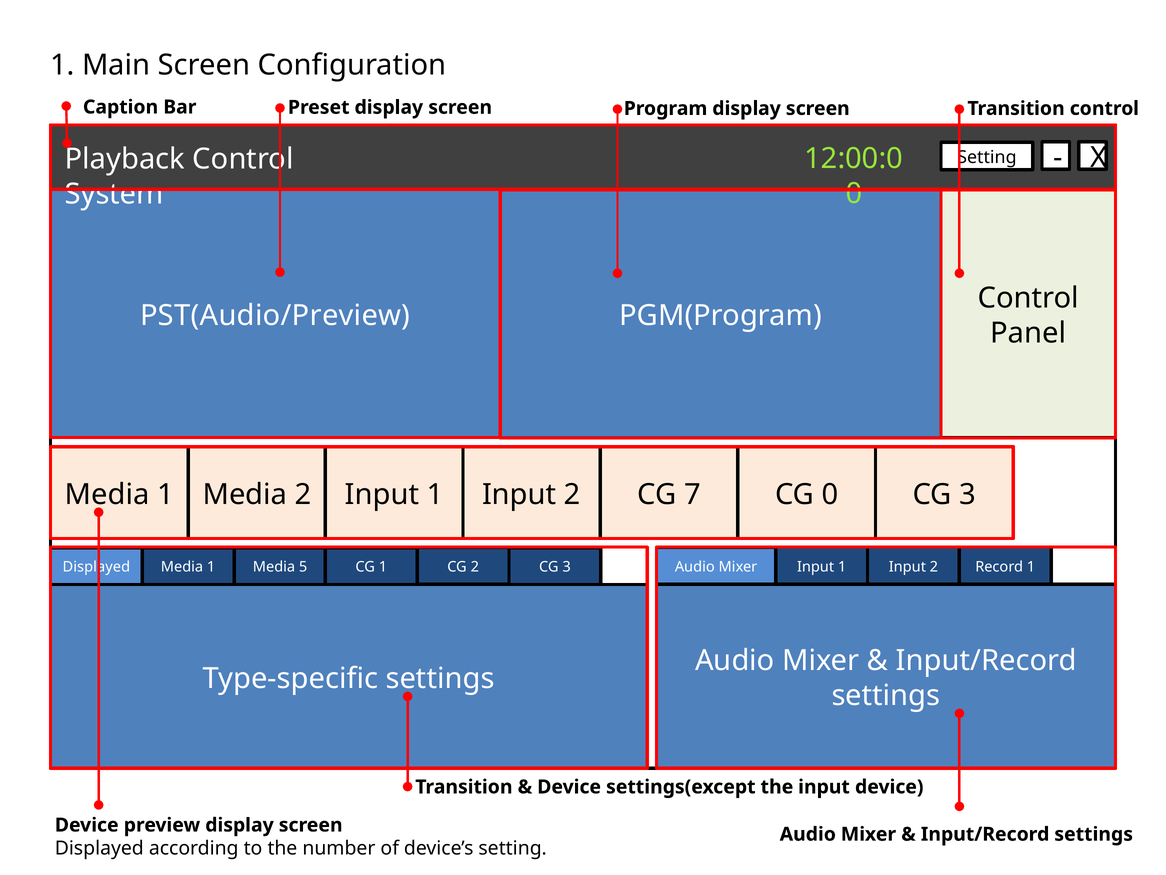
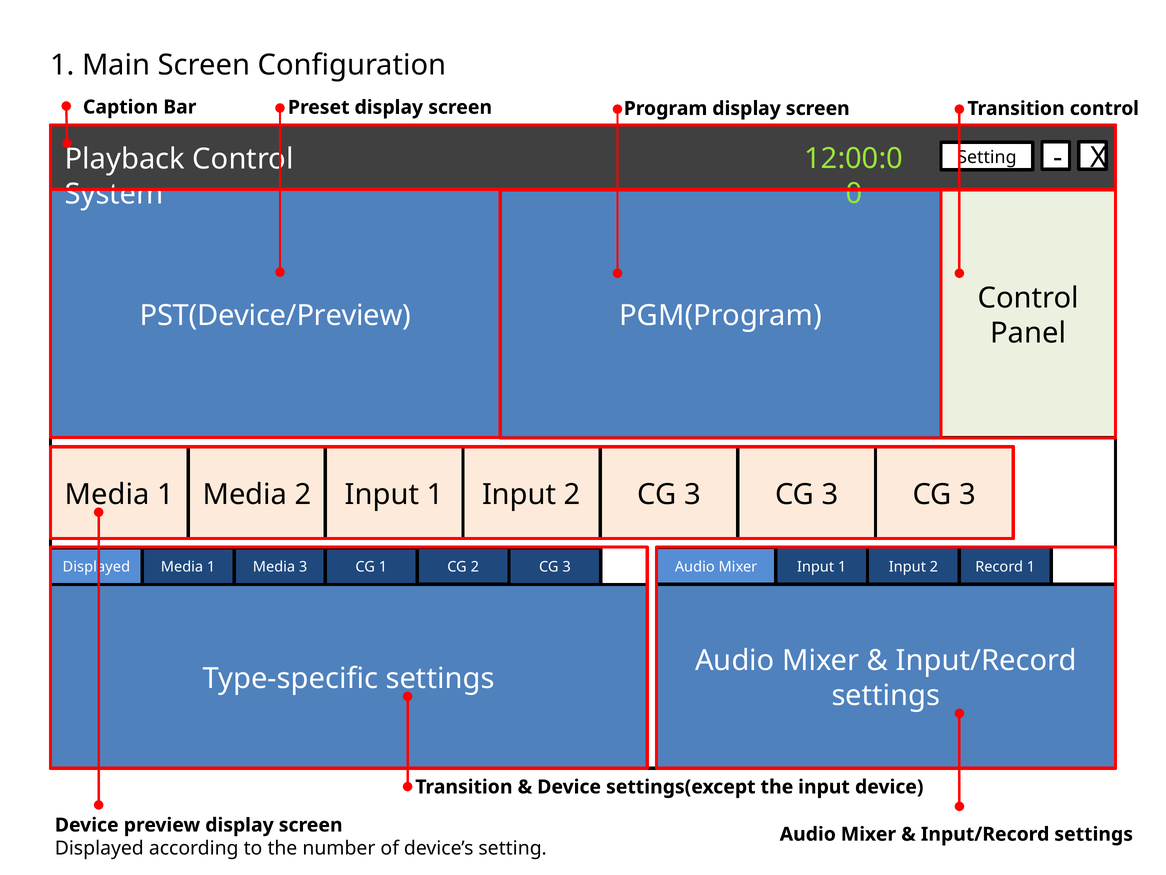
PST(Audio/Preview: PST(Audio/Preview -> PST(Device/Preview (275, 315)
Input 2 CG 7: 7 -> 3 (692, 494)
0: 0 -> 3 (830, 494)
Media 5: 5 -> 3 (303, 567)
